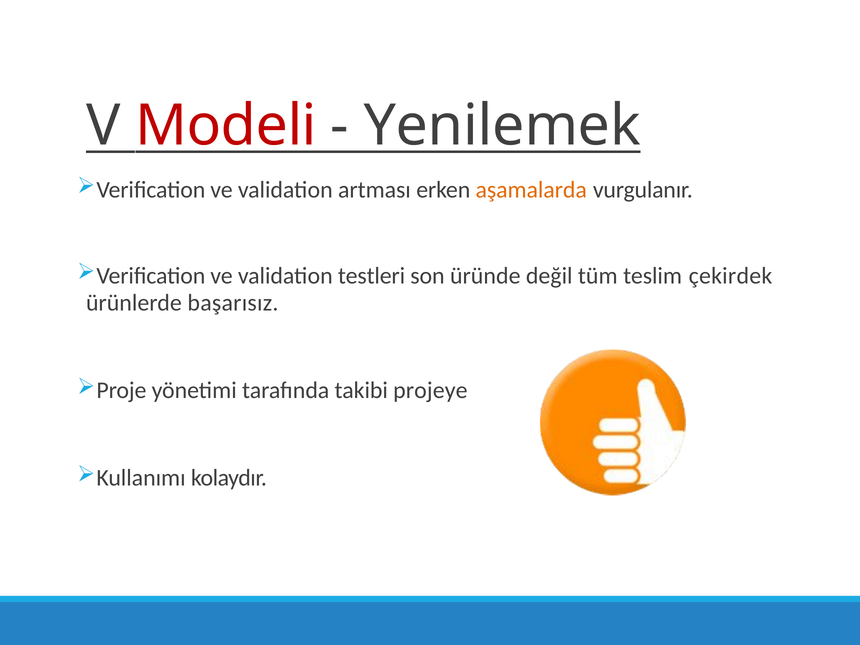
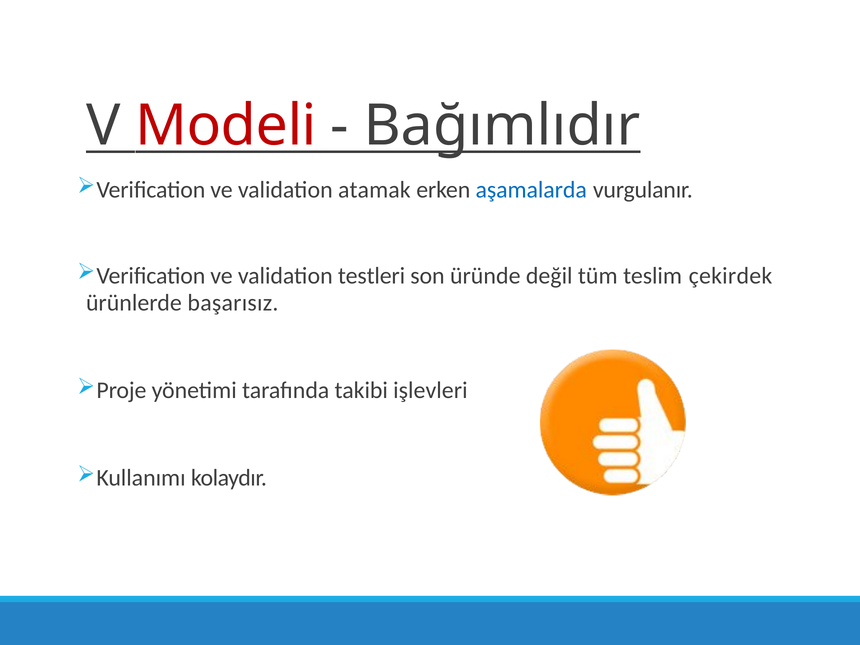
Yenilemek: Yenilemek -> Bağımlıdır (502, 126)
artması: artması -> atamak (374, 190)
aşamalarda colour: orange -> blue (531, 190)
projeye: projeye -> işlevleri (430, 390)
